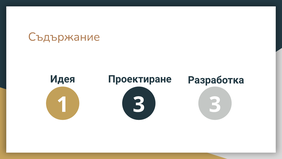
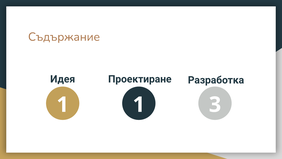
1 3: 3 -> 1 (139, 105)
